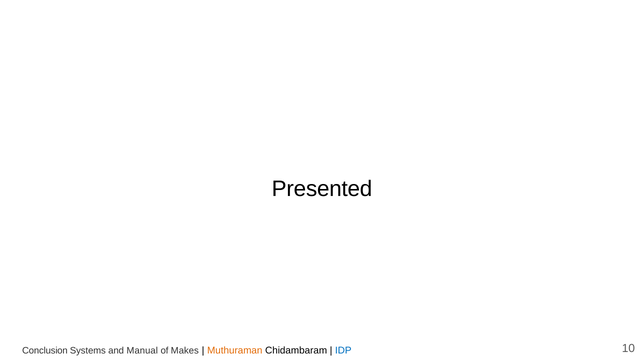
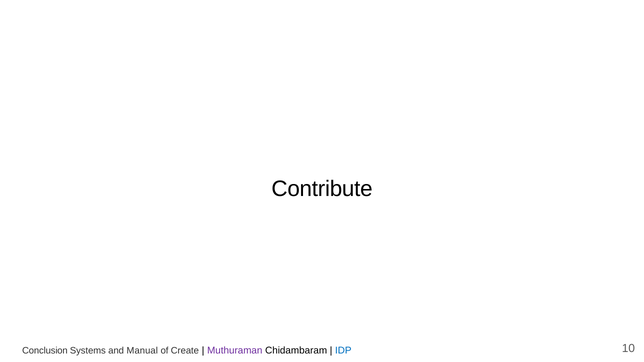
Presented: Presented -> Contribute (322, 189)
Makes: Makes -> Create (185, 351)
Muthuraman colour: orange -> purple (235, 351)
